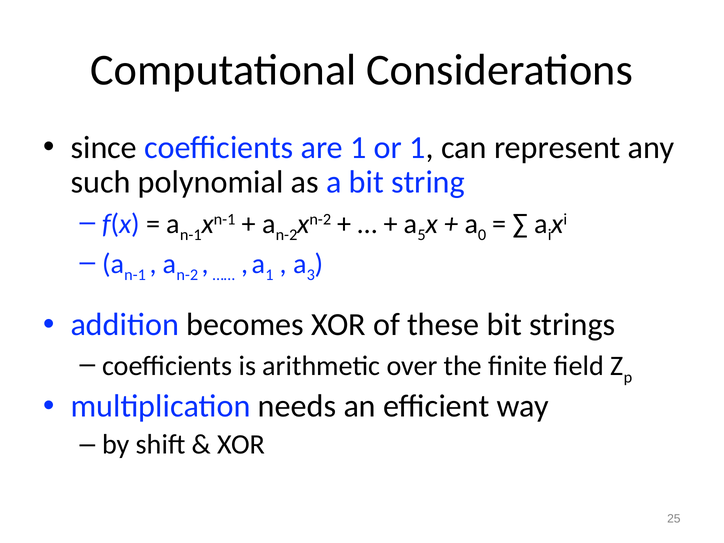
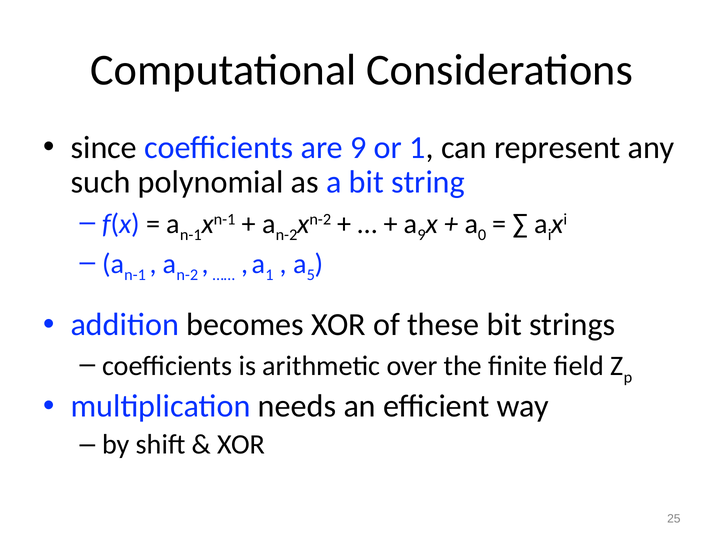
are 1: 1 -> 9 (358, 148)
a 5: 5 -> 9 (422, 235)
3: 3 -> 5 (311, 275)
